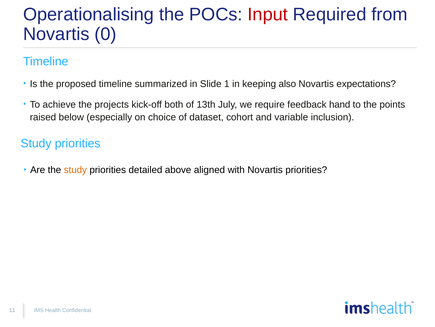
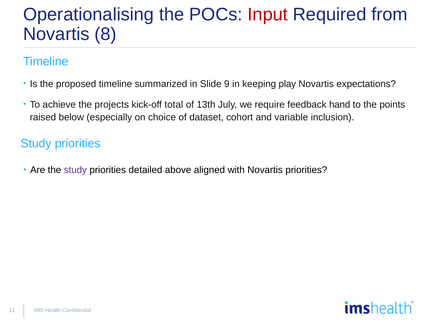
0: 0 -> 8 (106, 34)
1: 1 -> 9 (227, 84)
also: also -> play (287, 84)
both: both -> total (174, 104)
study colour: orange -> purple (75, 170)
